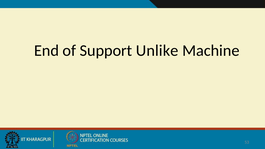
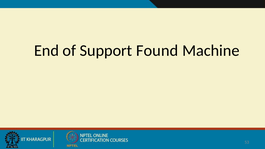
Unlike: Unlike -> Found (157, 51)
